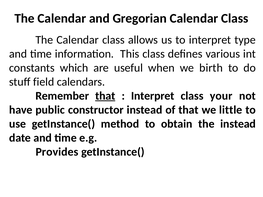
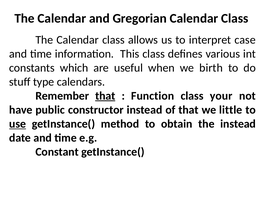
type: type -> case (245, 40)
field: field -> type (44, 82)
Interpret: Interpret -> Function (153, 96)
use underline: none -> present (18, 124)
Provides: Provides -> Constant (57, 152)
